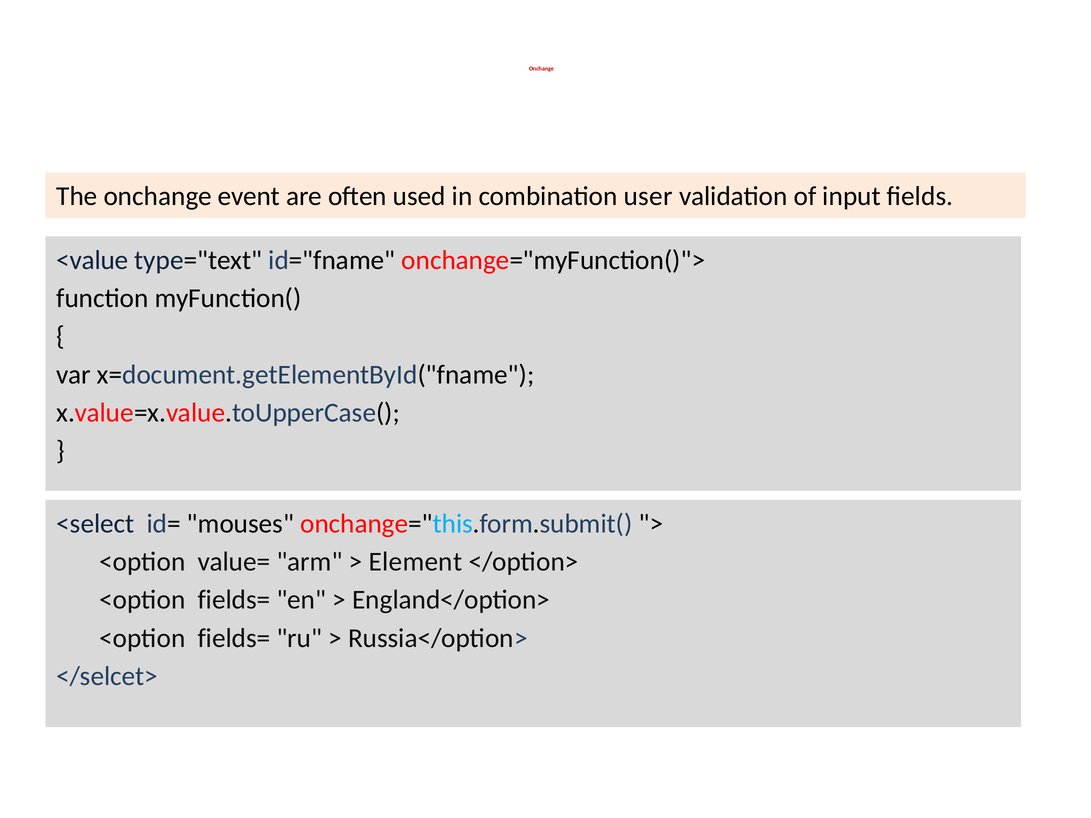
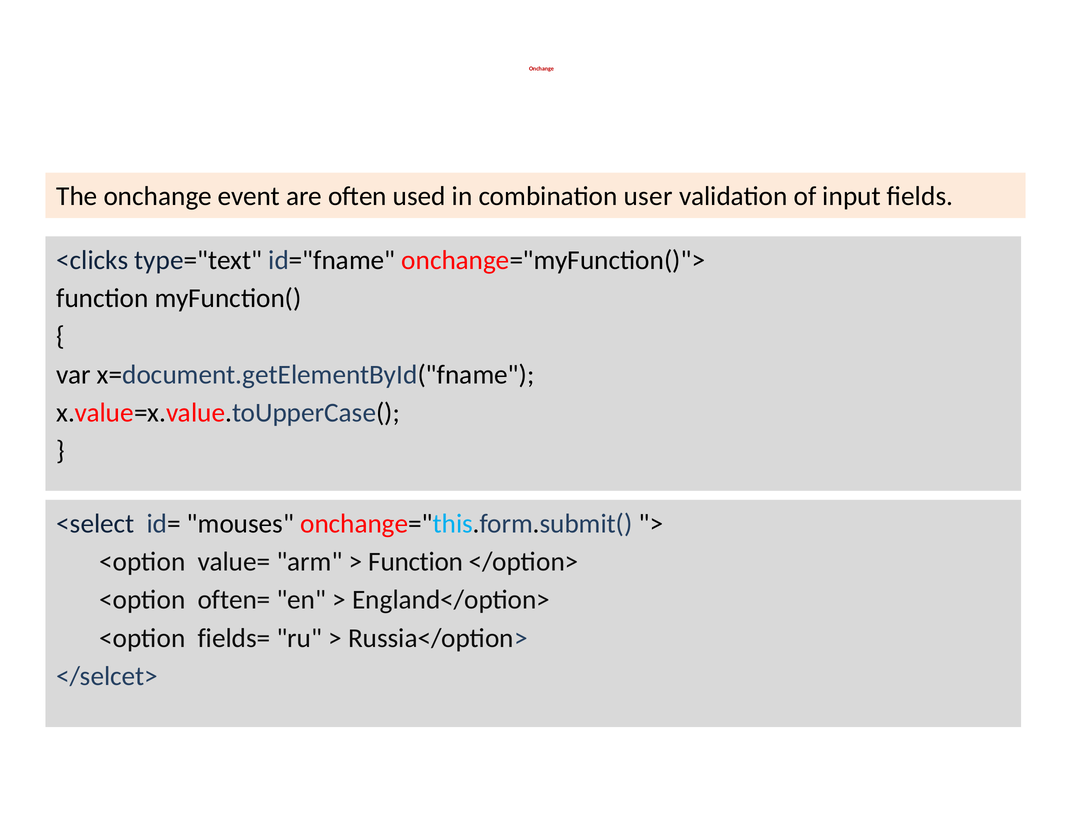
<value: <value -> <clicks (92, 260)
Element: Element -> Function (416, 562)
fields=: fields= -> often= (234, 600)
